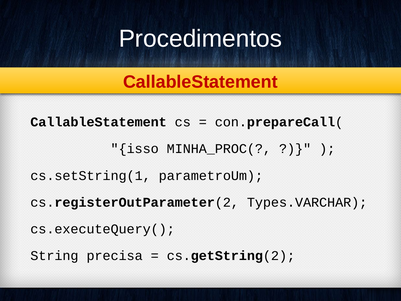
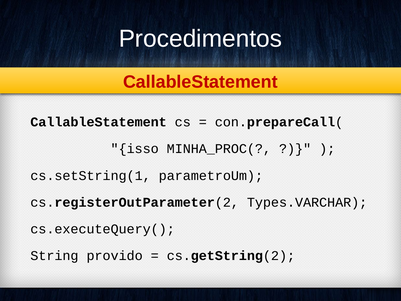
precisa: precisa -> provido (115, 256)
